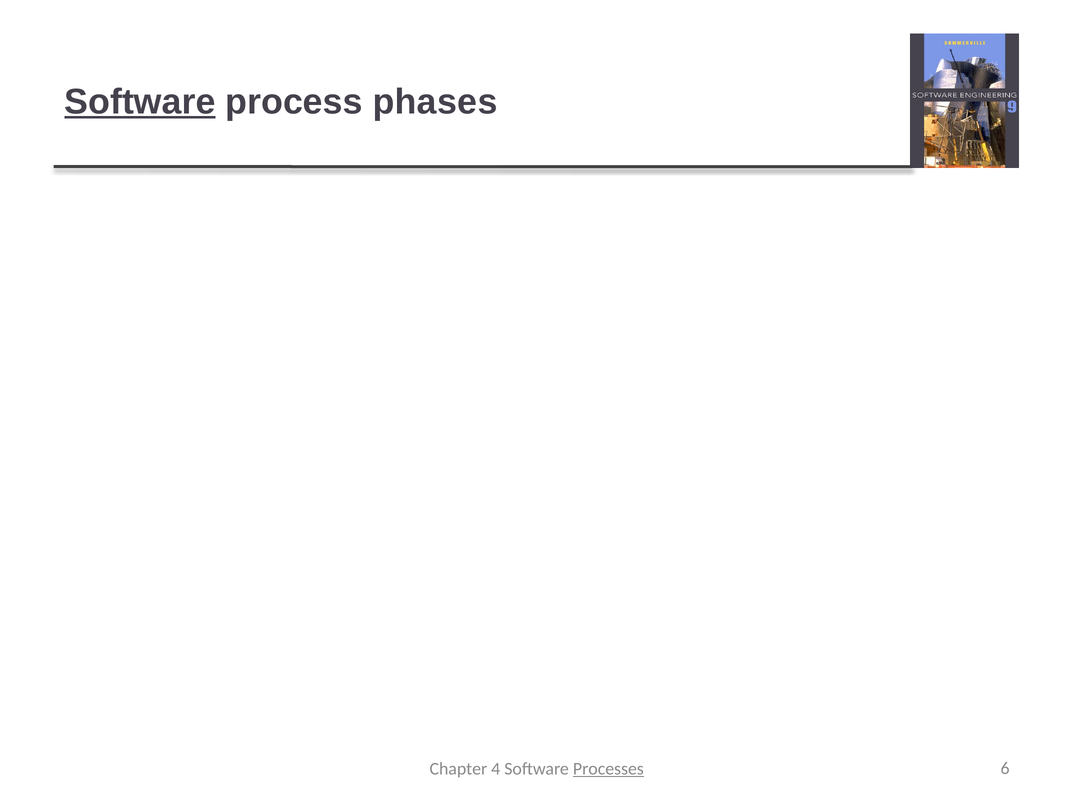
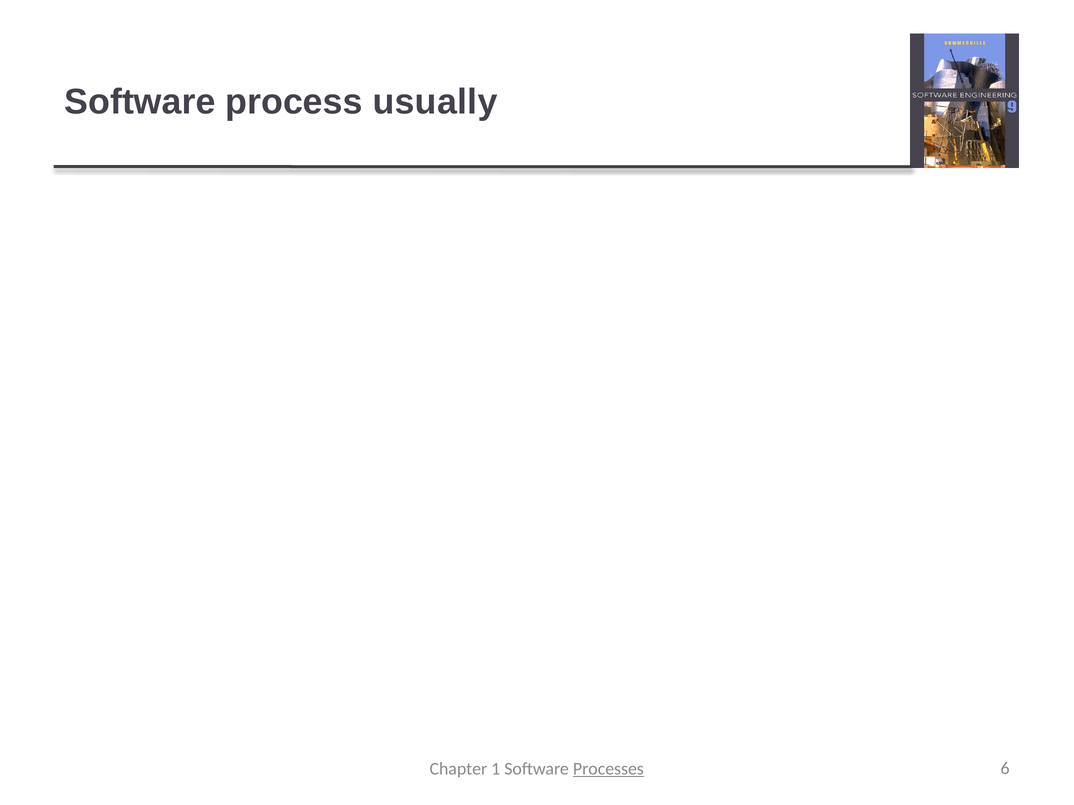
Software underline: present -> none (140, 102)
process phases: phases -> usually (435, 102)
4: 4 -> 1 (496, 769)
